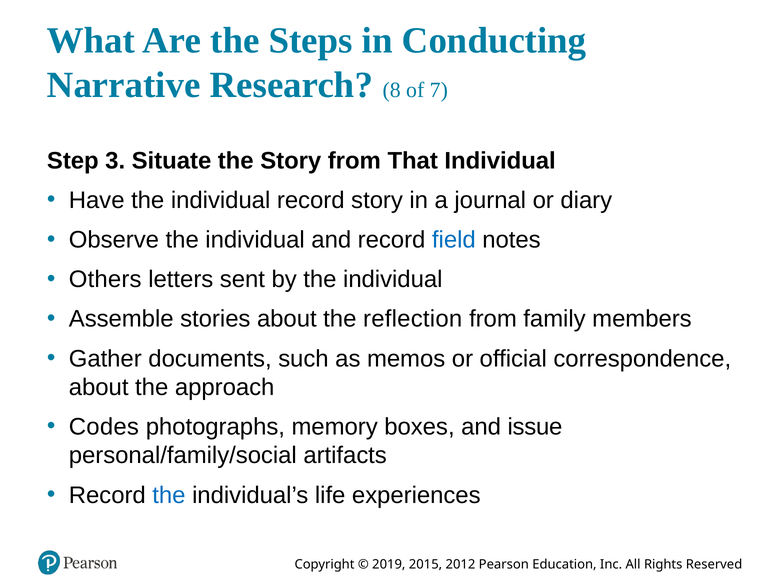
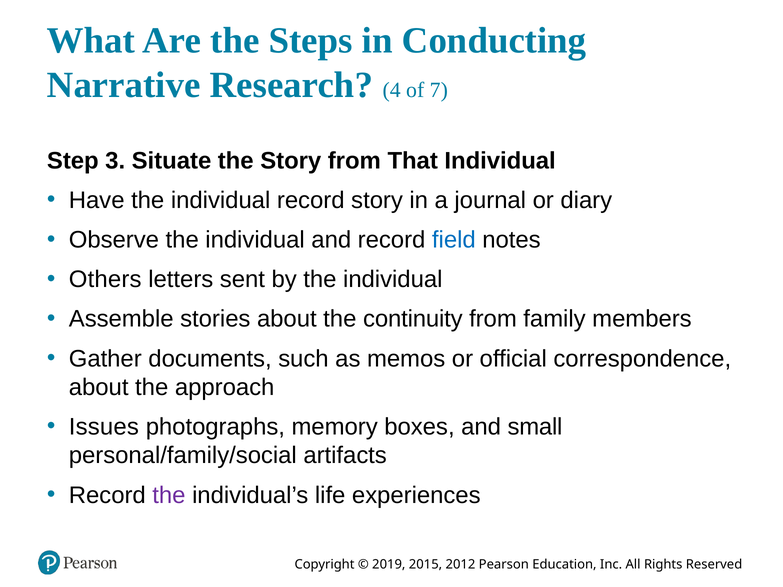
8: 8 -> 4 (392, 90)
reflection: reflection -> continuity (413, 319)
Codes: Codes -> Issues (104, 427)
issue: issue -> small (535, 427)
the colour: blue -> purple (169, 495)
